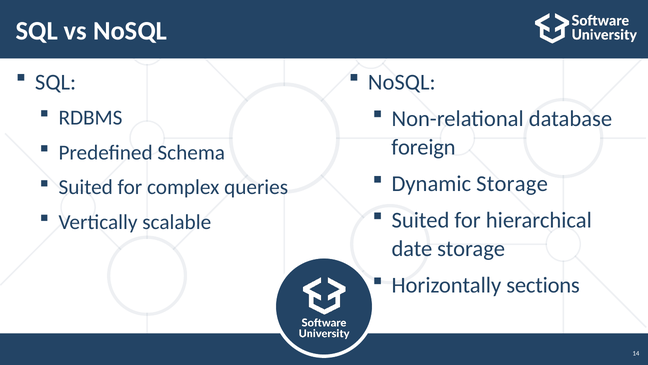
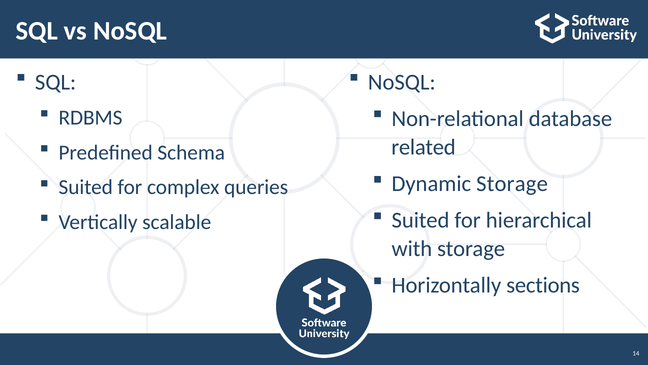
foreign: foreign -> related (423, 147)
date: date -> with (412, 249)
